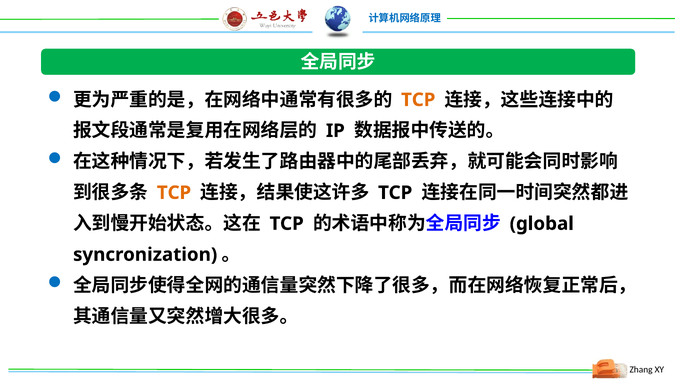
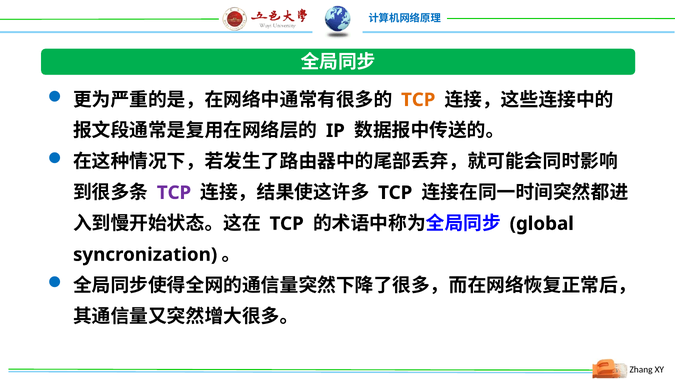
TCP colour: orange -> purple (174, 193)
